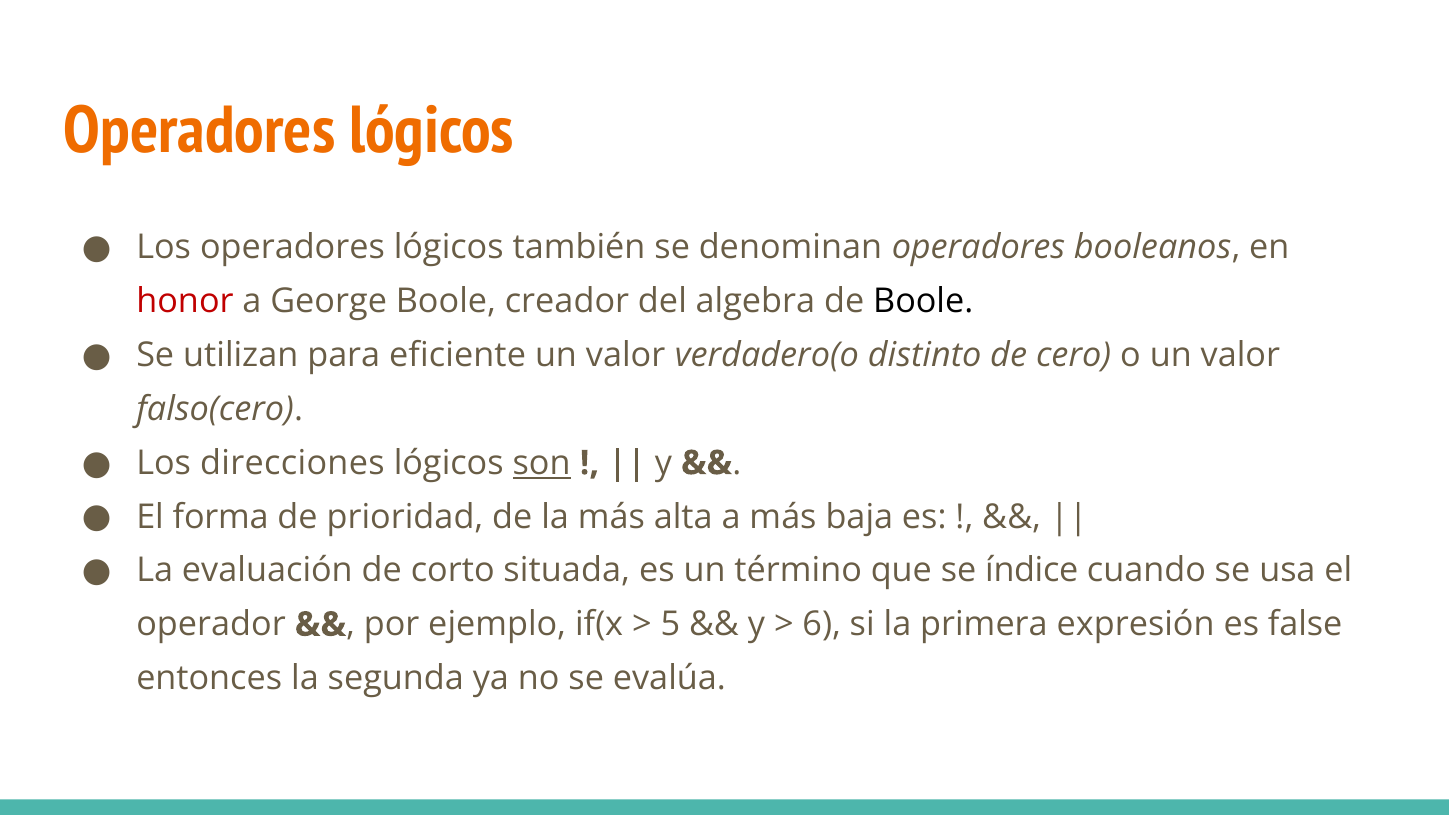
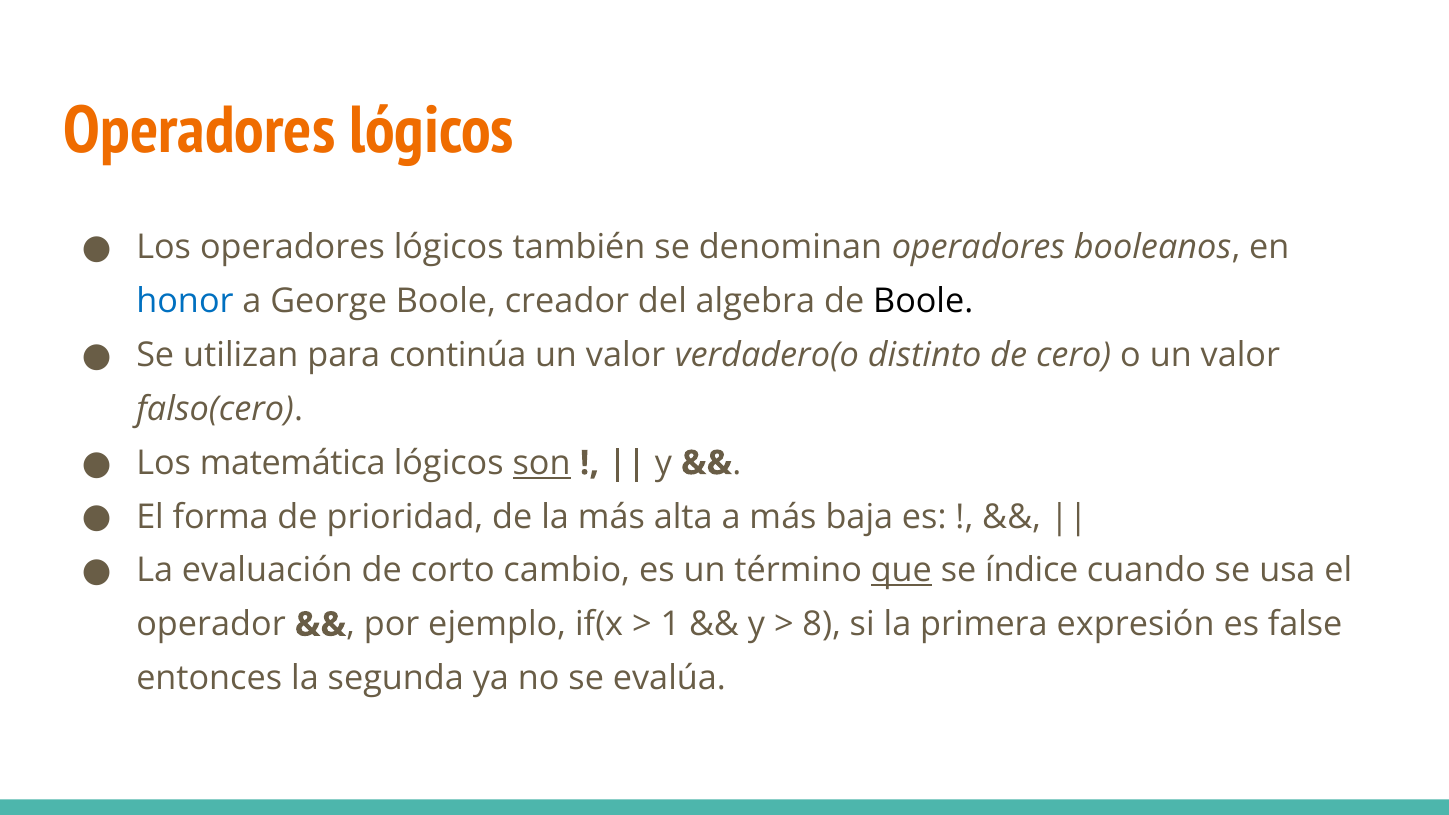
honor colour: red -> blue (185, 301)
eficiente: eficiente -> continúa (458, 355)
direcciones: direcciones -> matemática (293, 463)
situada: situada -> cambio (567, 571)
que underline: none -> present (901, 571)
5: 5 -> 1 (670, 625)
6: 6 -> 8 (822, 625)
